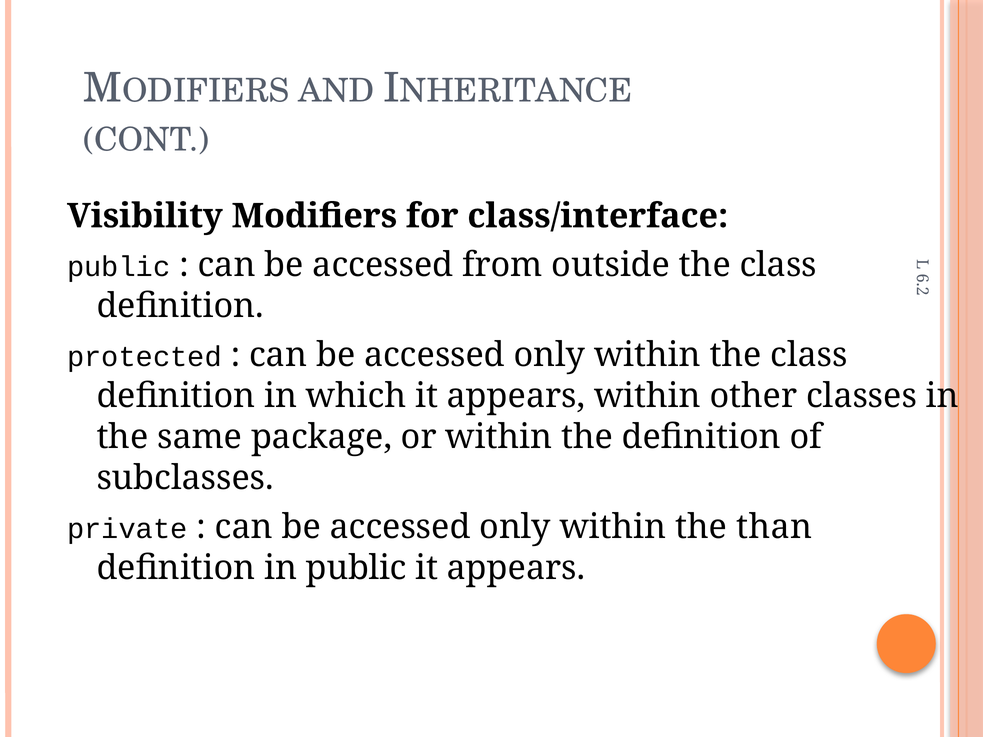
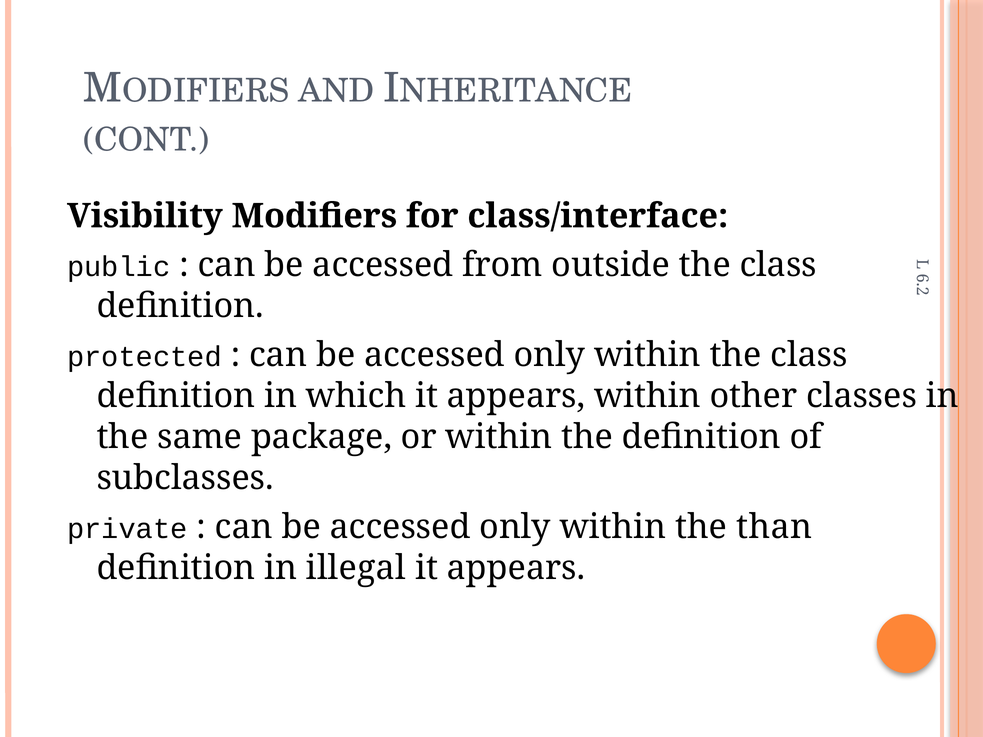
in public: public -> illegal (356, 568)
